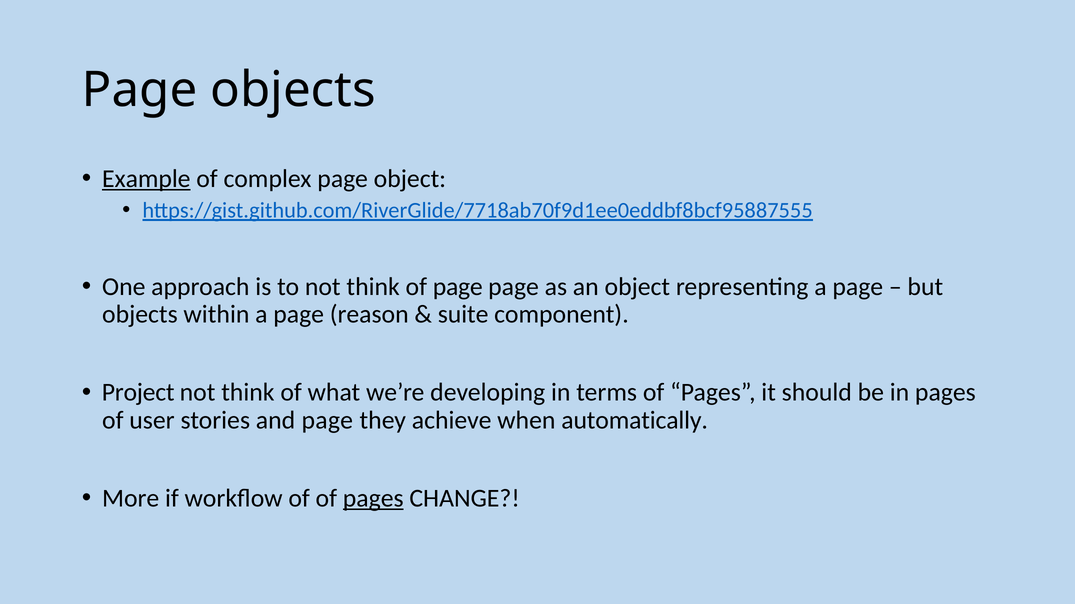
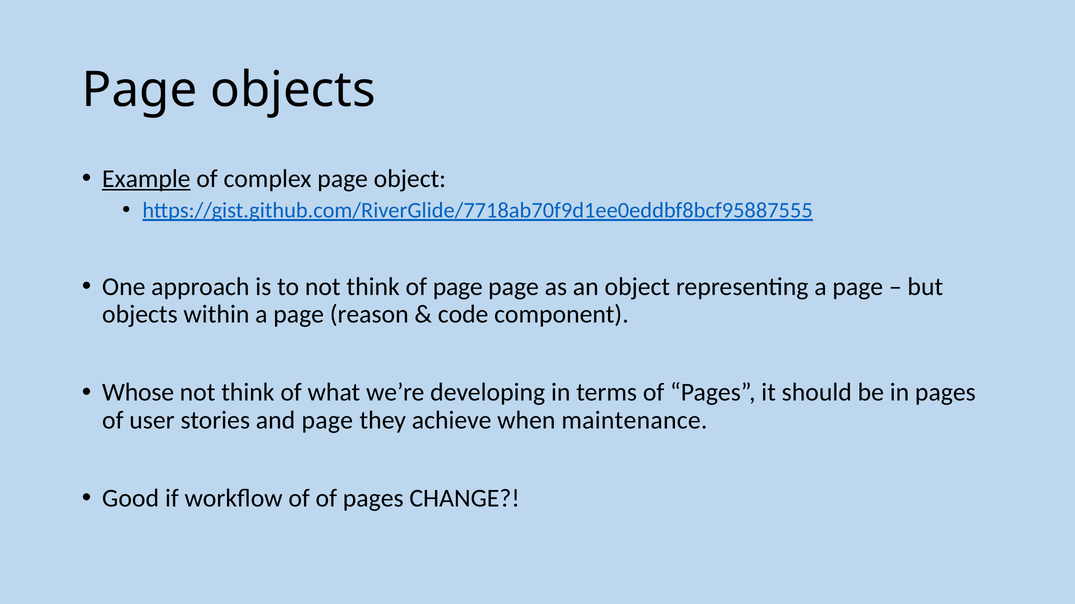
suite: suite -> code (463, 315)
Project: Project -> Whose (138, 393)
automatically: automatically -> maintenance (634, 421)
More: More -> Good (131, 499)
pages underline: present -> none (373, 499)
